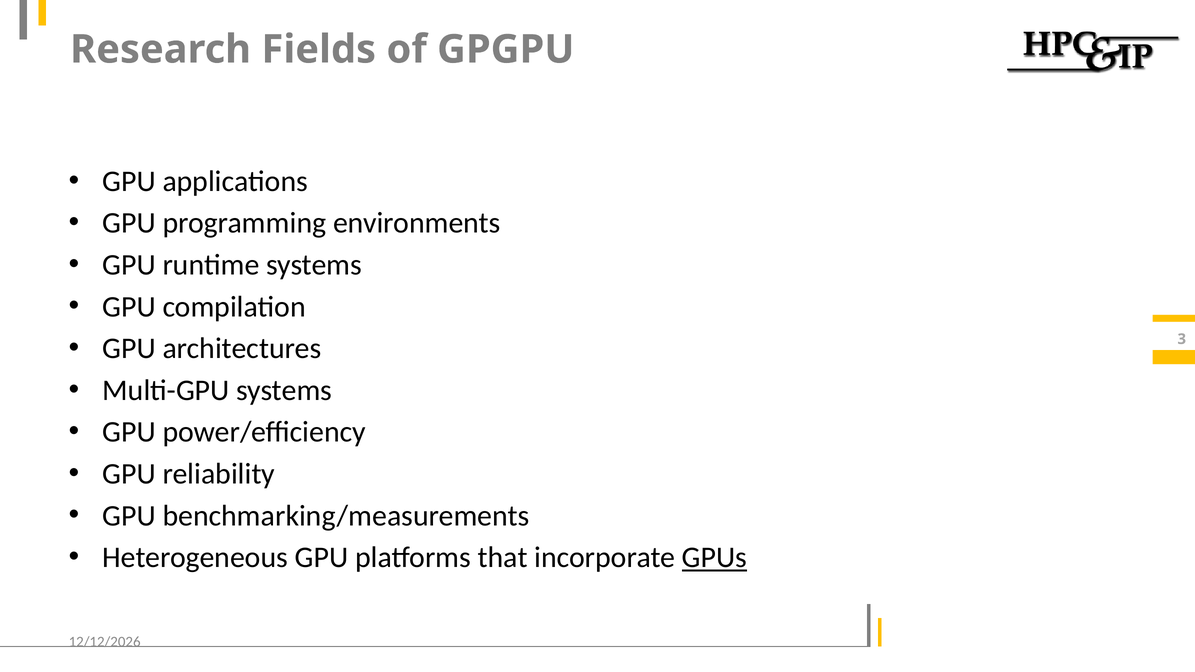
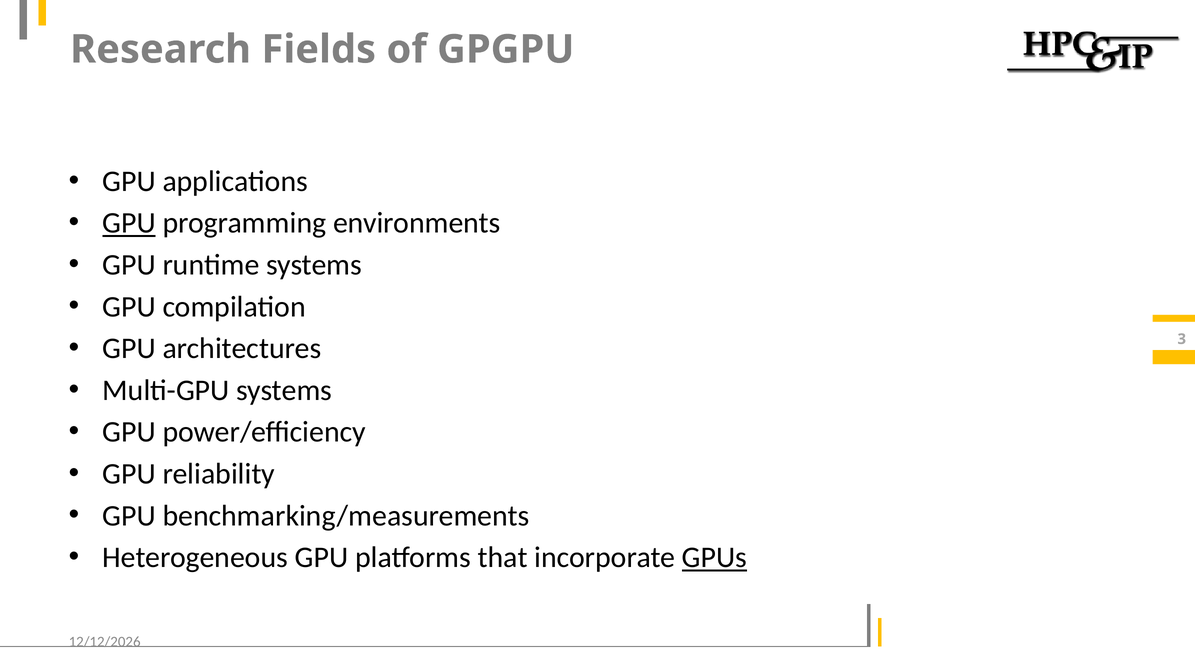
GPU underline: none -> present (129, 223)
